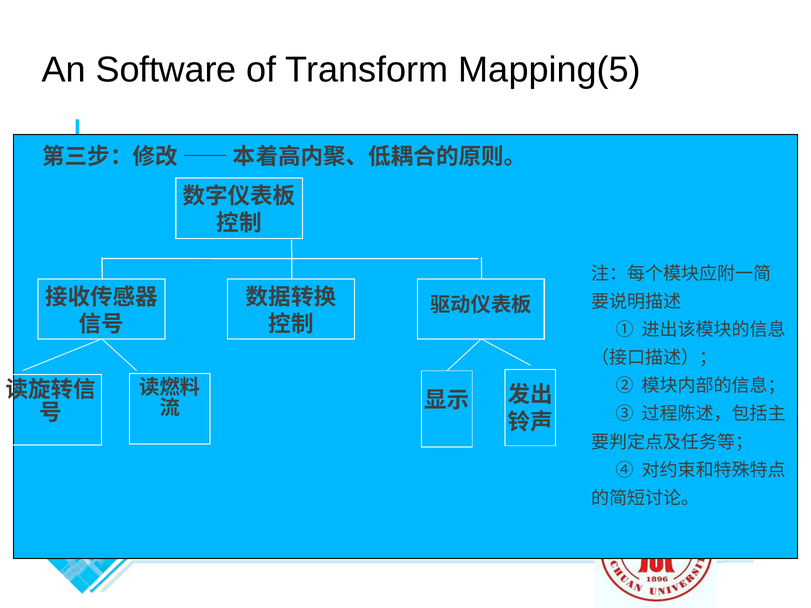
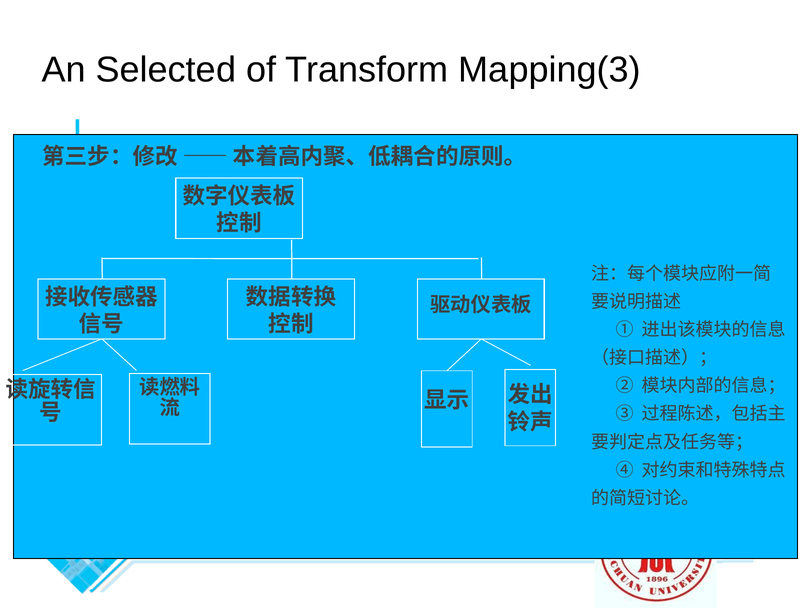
Software: Software -> Selected (166, 70)
Mapping(5: Mapping(5 -> Mapping(3 (550, 70)
